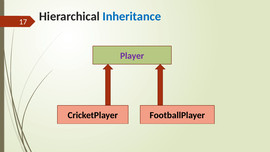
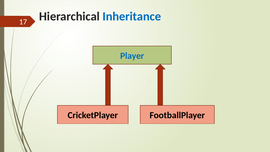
Player colour: purple -> blue (132, 56)
